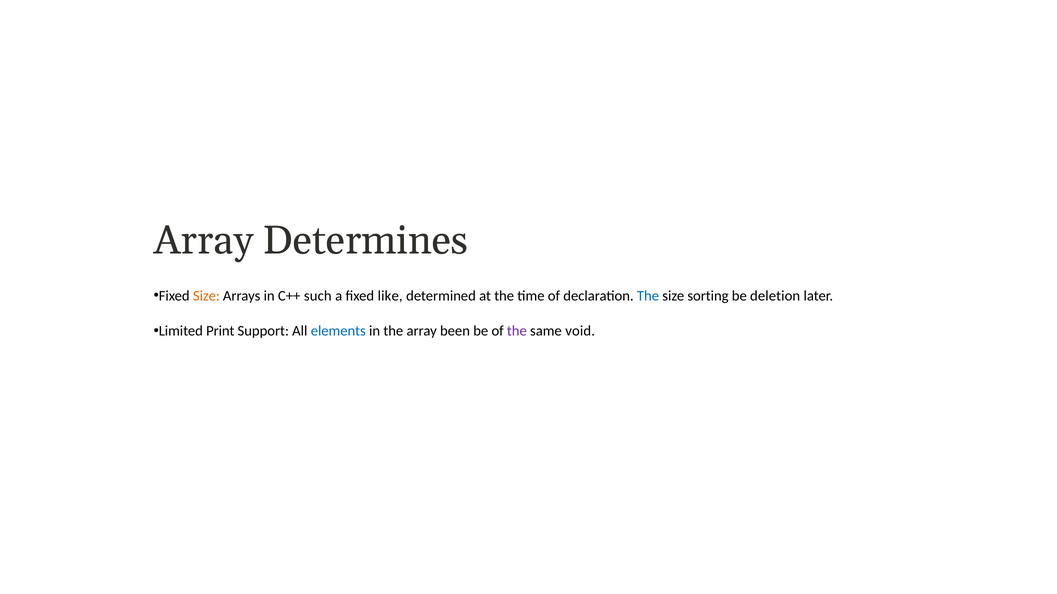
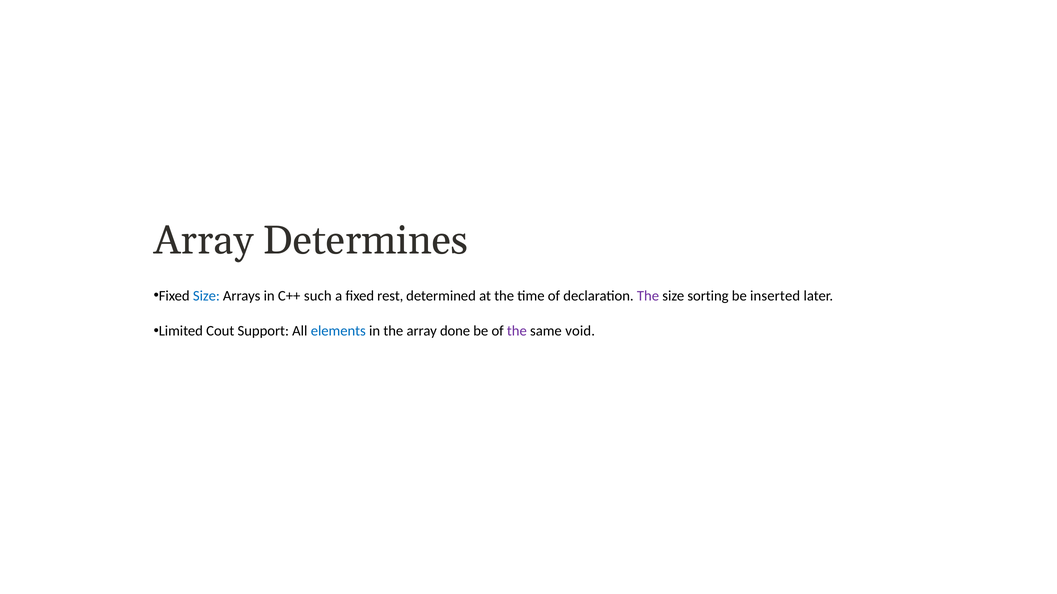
Size colour: orange -> blue (206, 296)
like: like -> rest (390, 296)
The colour: blue -> purple (648, 296)
deletion: deletion -> inserted (775, 296)
Print: Print -> Cout (220, 331)
been: been -> done (455, 331)
